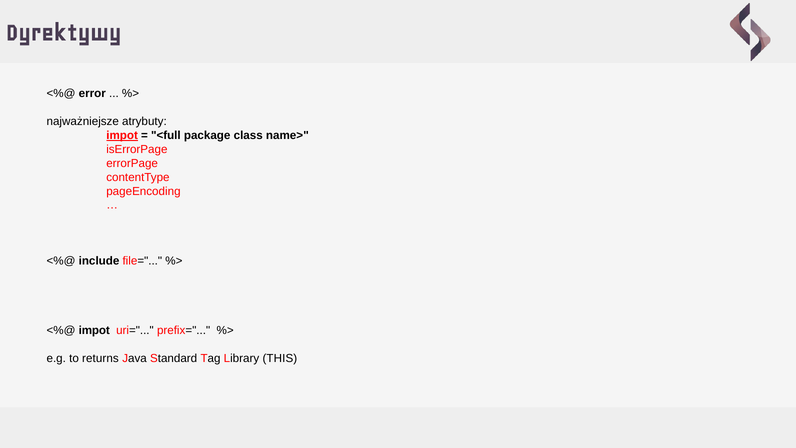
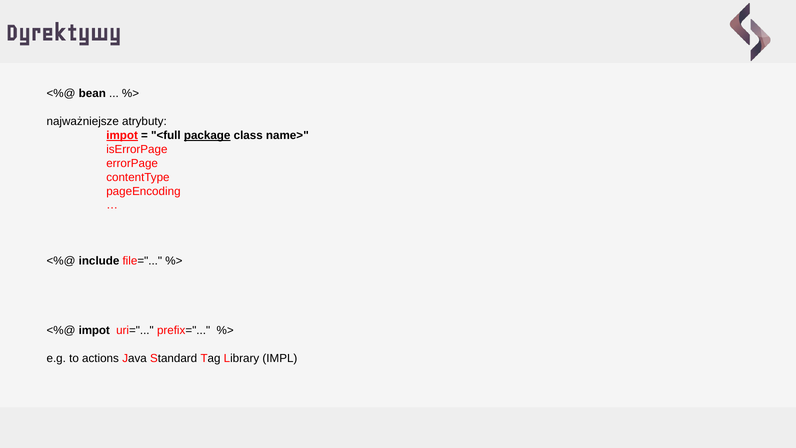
error: error -> bean (92, 94)
package underline: none -> present (207, 135)
returns: returns -> actions (100, 358)
THIS: THIS -> IMPL (280, 358)
